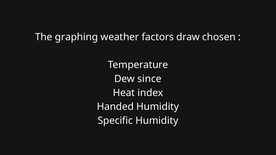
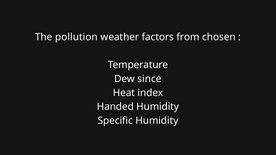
graphing: graphing -> pollution (76, 37)
draw: draw -> from (188, 37)
